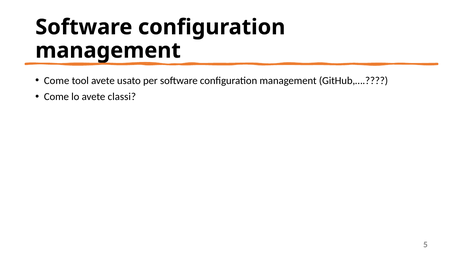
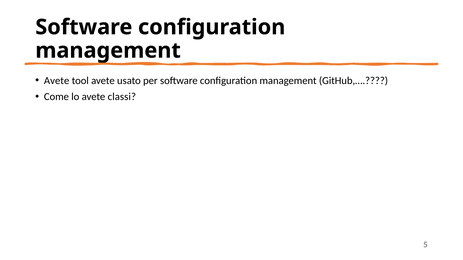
Come: Come -> Avete (57, 81)
